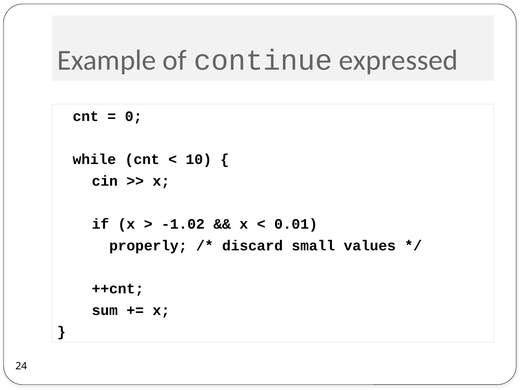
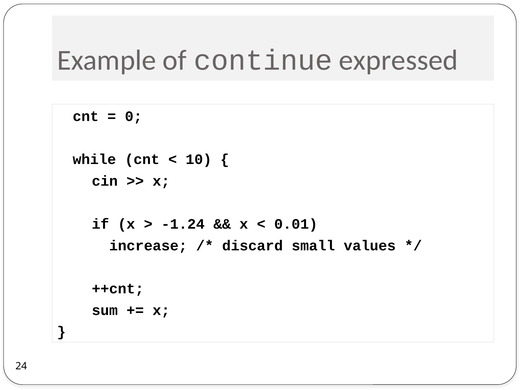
-1.02: -1.02 -> -1.24 (183, 224)
properly: properly -> increase (148, 246)
